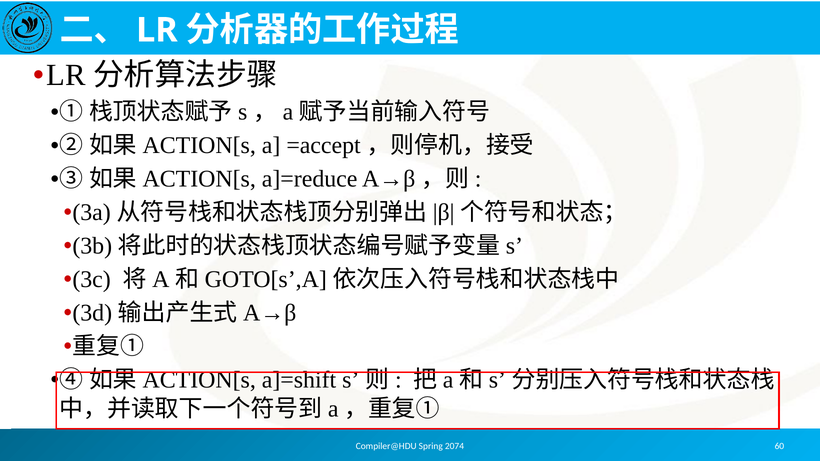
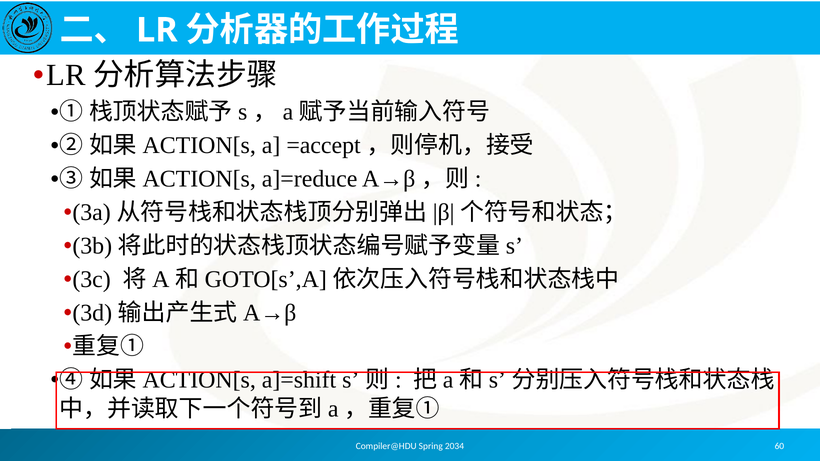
2074: 2074 -> 2034 (454, 446)
